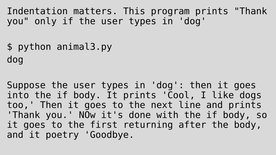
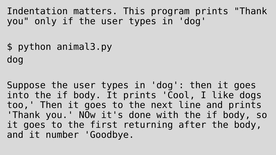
poetry: poetry -> number (62, 135)
